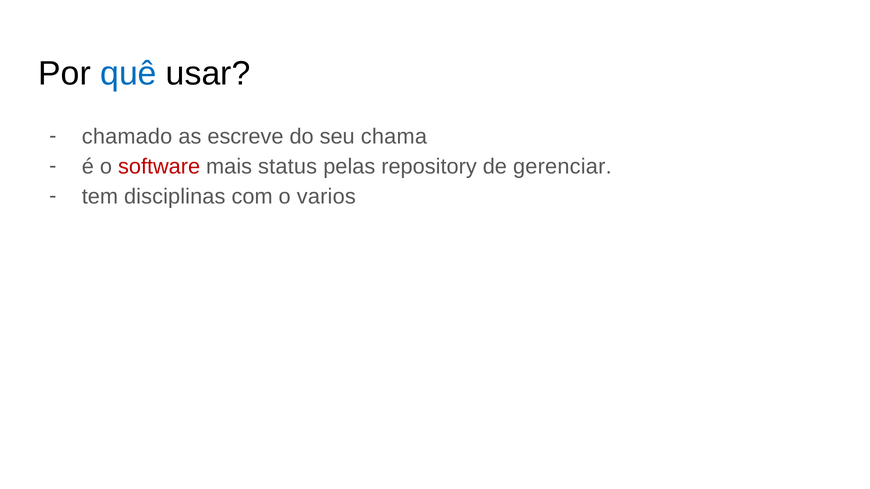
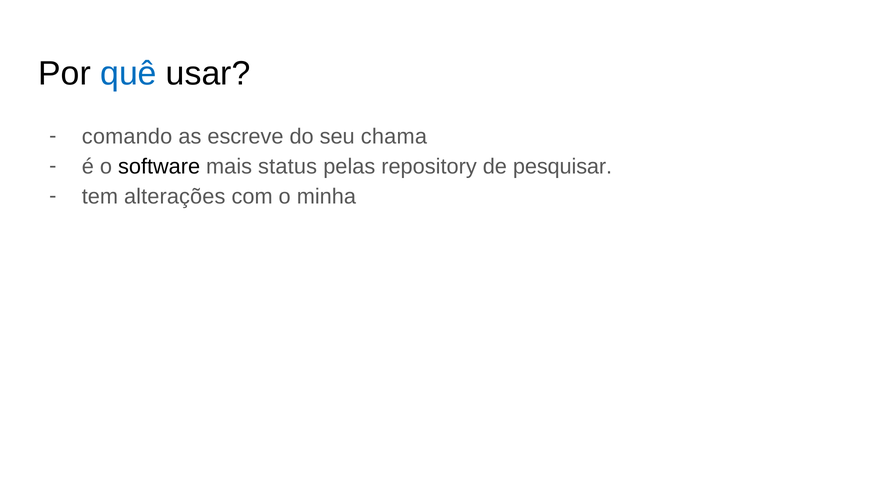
chamado: chamado -> comando (127, 137)
software colour: red -> black (159, 167)
gerenciar: gerenciar -> pesquisar (563, 167)
disciplinas: disciplinas -> alterações (175, 197)
varios: varios -> minha (326, 197)
